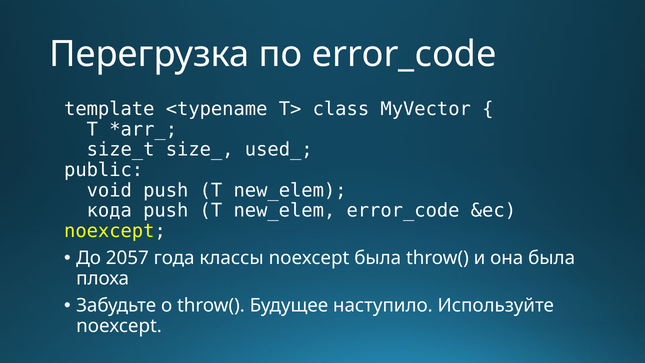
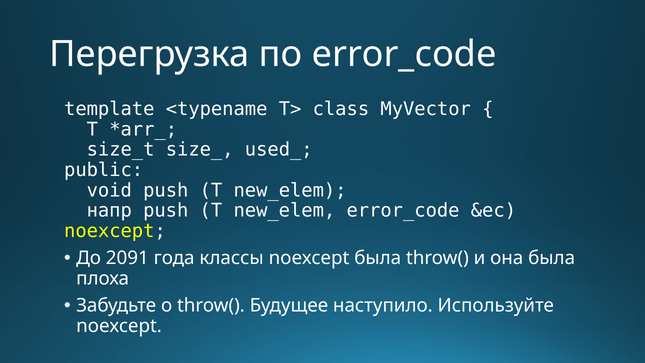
кода: кода -> напр (109, 211)
2057: 2057 -> 2091 (127, 258)
